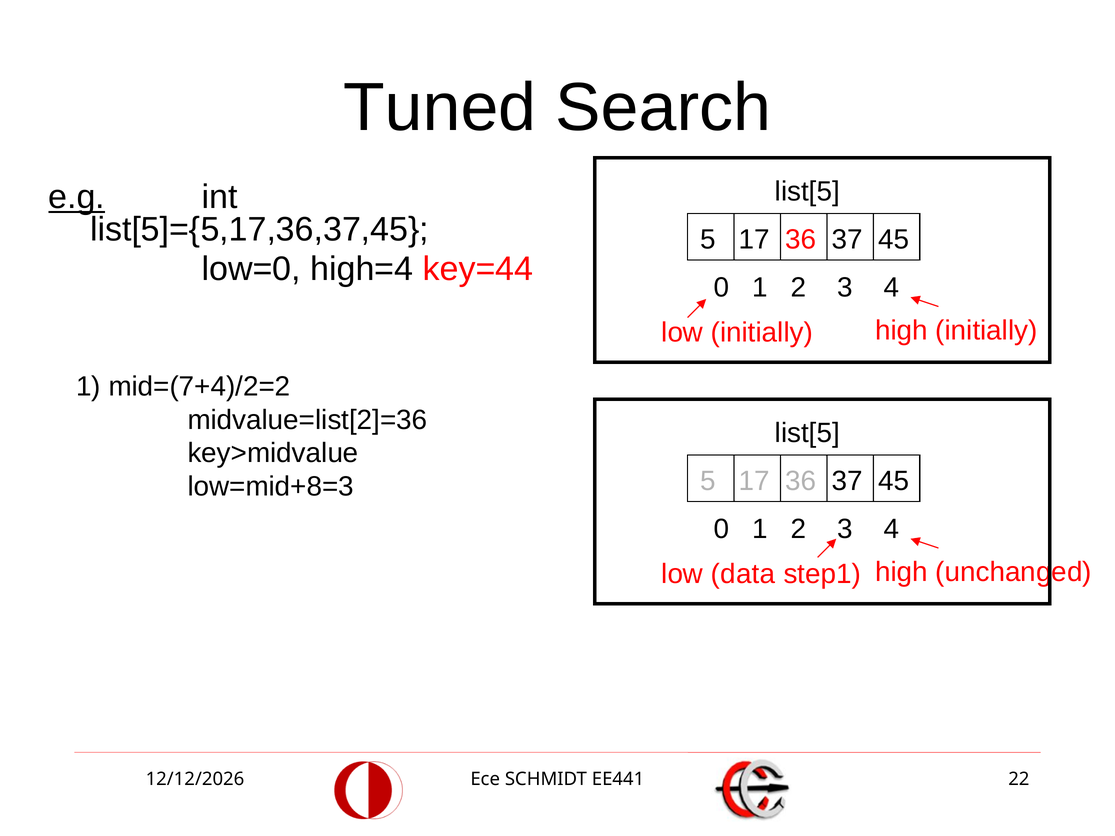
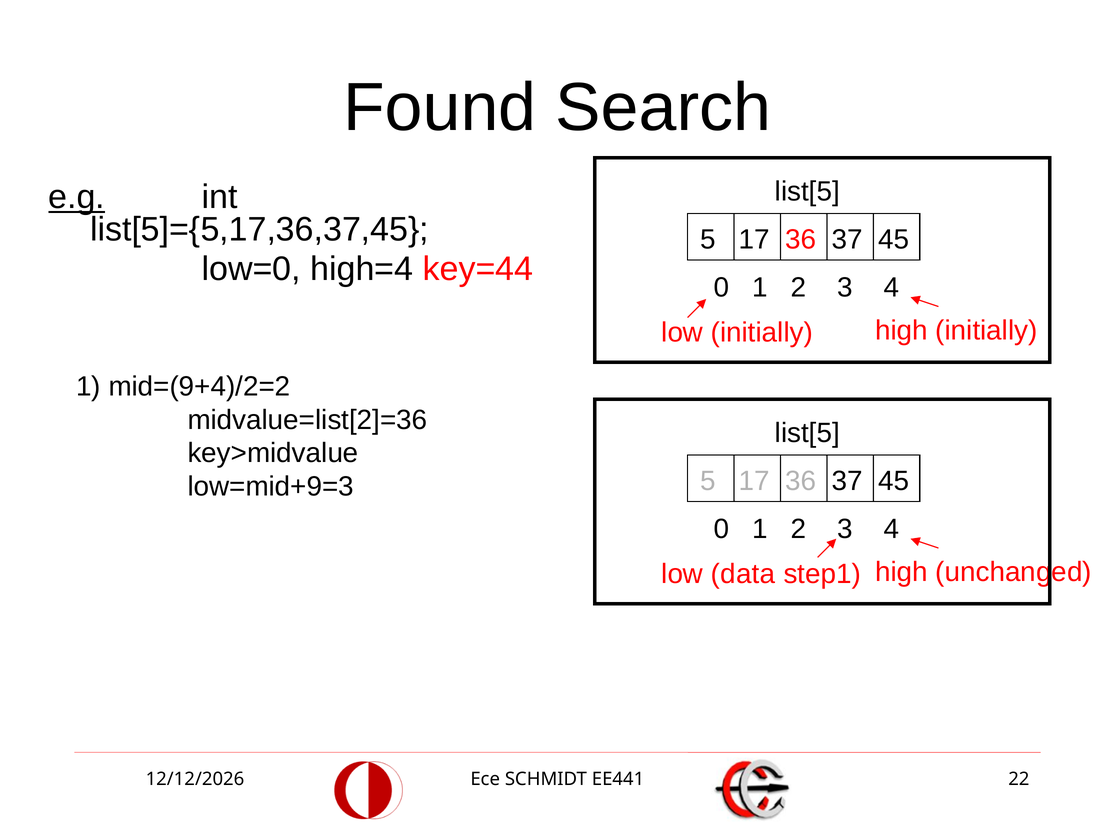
Tuned: Tuned -> Found (440, 108)
mid=(7+4)/2=2: mid=(7+4)/2=2 -> mid=(9+4)/2=2 (199, 386)
low=mid+8=3: low=mid+8=3 -> low=mid+9=3 (271, 487)
